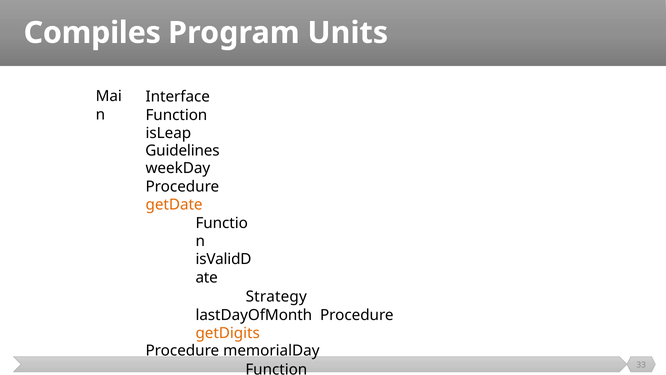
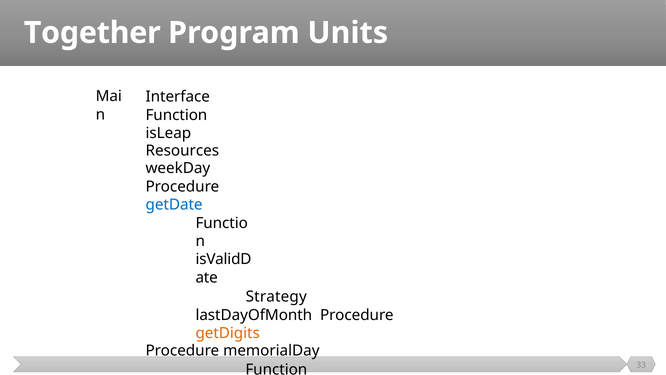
Compiles: Compiles -> Together (92, 33)
Guidelines: Guidelines -> Resources (182, 150)
getDate colour: orange -> blue (174, 205)
